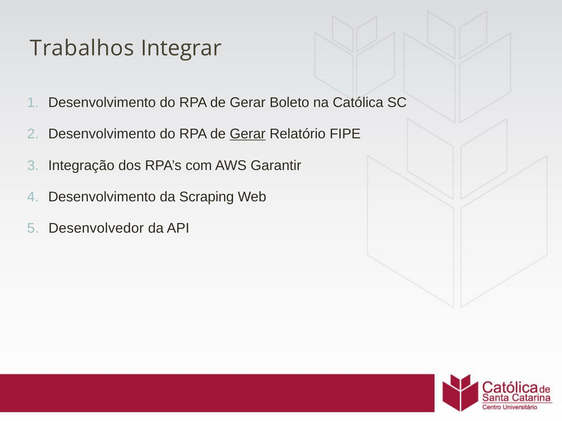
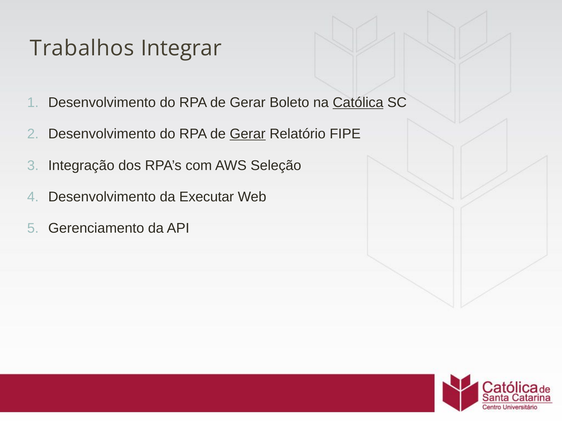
Católica underline: none -> present (358, 103)
Garantir: Garantir -> Seleção (276, 166)
Scraping: Scraping -> Executar (207, 197)
Desenvolvedor: Desenvolvedor -> Gerenciamento (96, 228)
